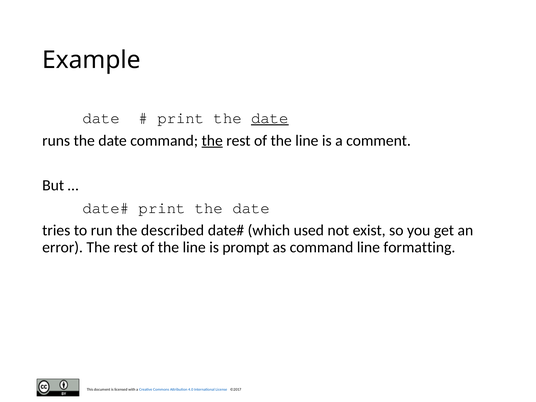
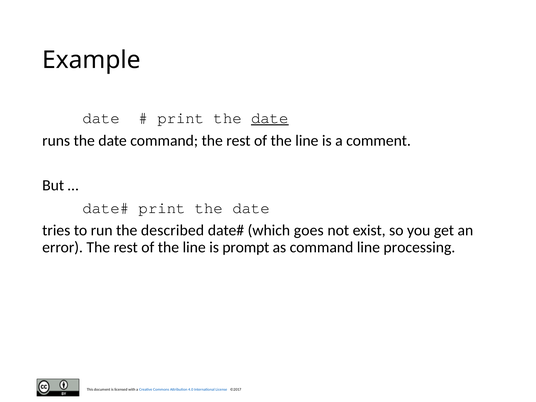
the underline: present -> none (212, 141)
used: used -> goes (309, 230)
formatting: formatting -> processing (419, 247)
